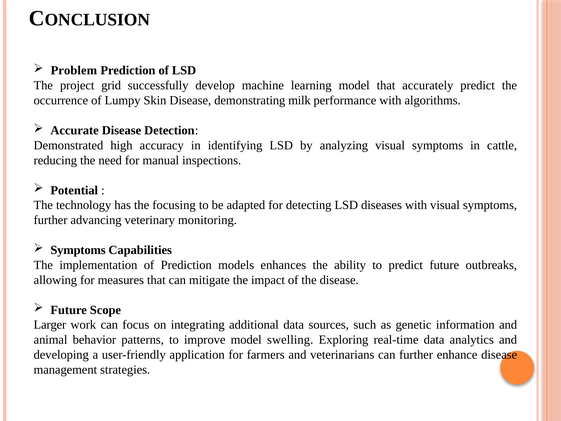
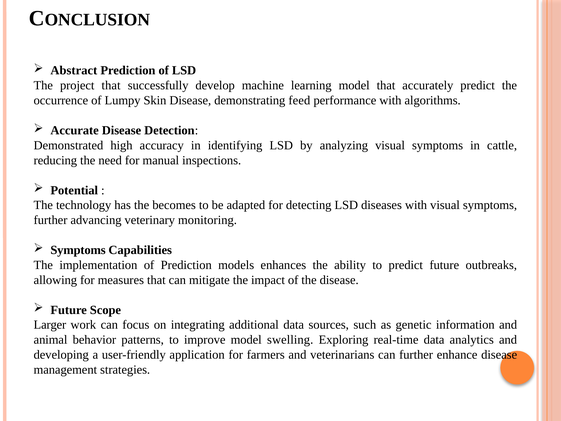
Problem: Problem -> Abstract (74, 70)
project grid: grid -> that (111, 85)
milk: milk -> feed (299, 100)
focusing: focusing -> becomes (174, 205)
